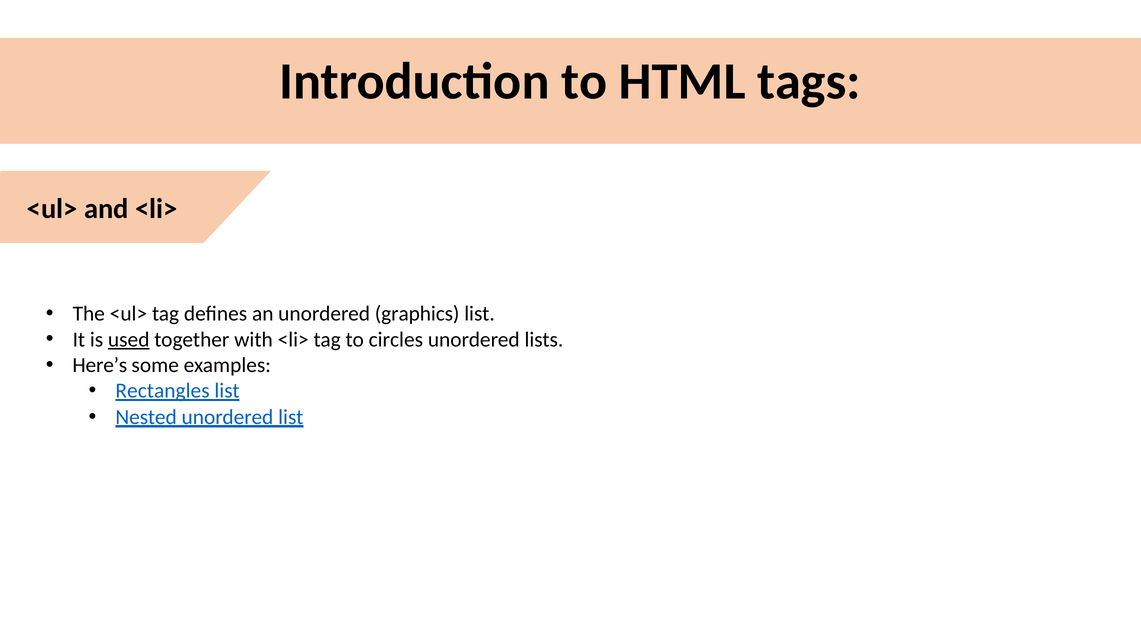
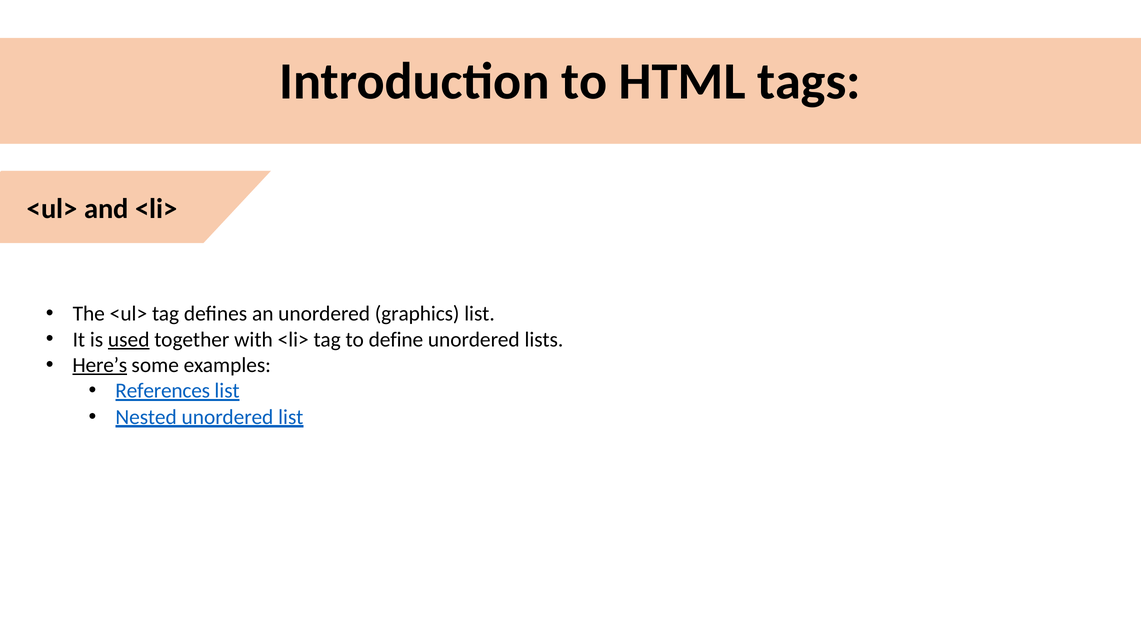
circles: circles -> define (396, 339)
Here’s underline: none -> present (100, 365)
Rectangles: Rectangles -> References (163, 391)
